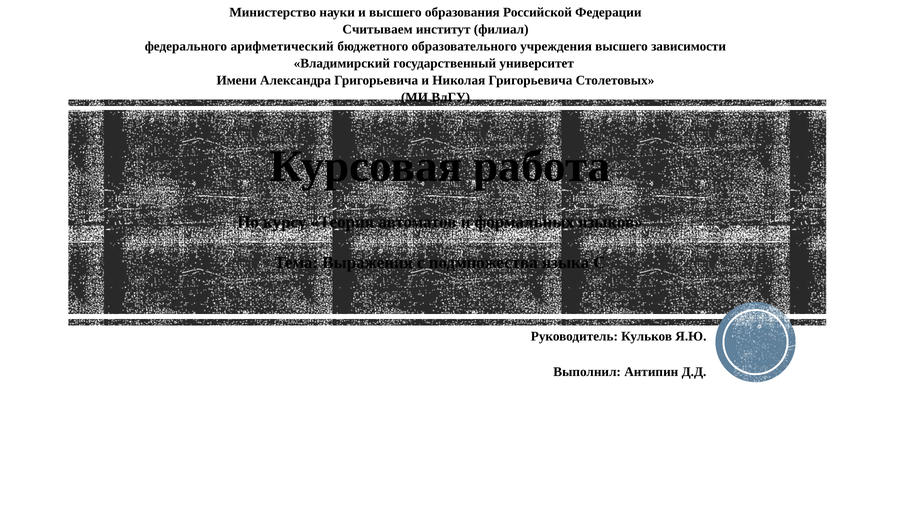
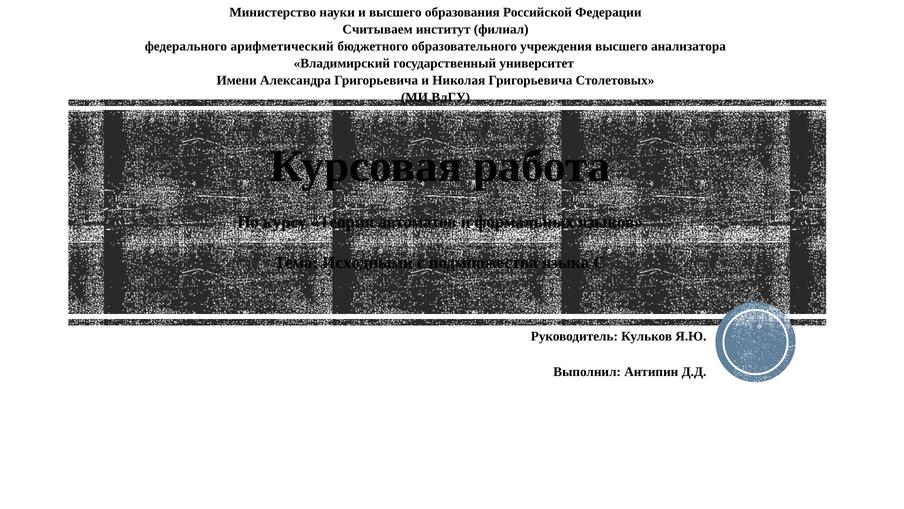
зависимости: зависимости -> анализатора (689, 46)
Выражения: Выражения -> Исходными (368, 262)
